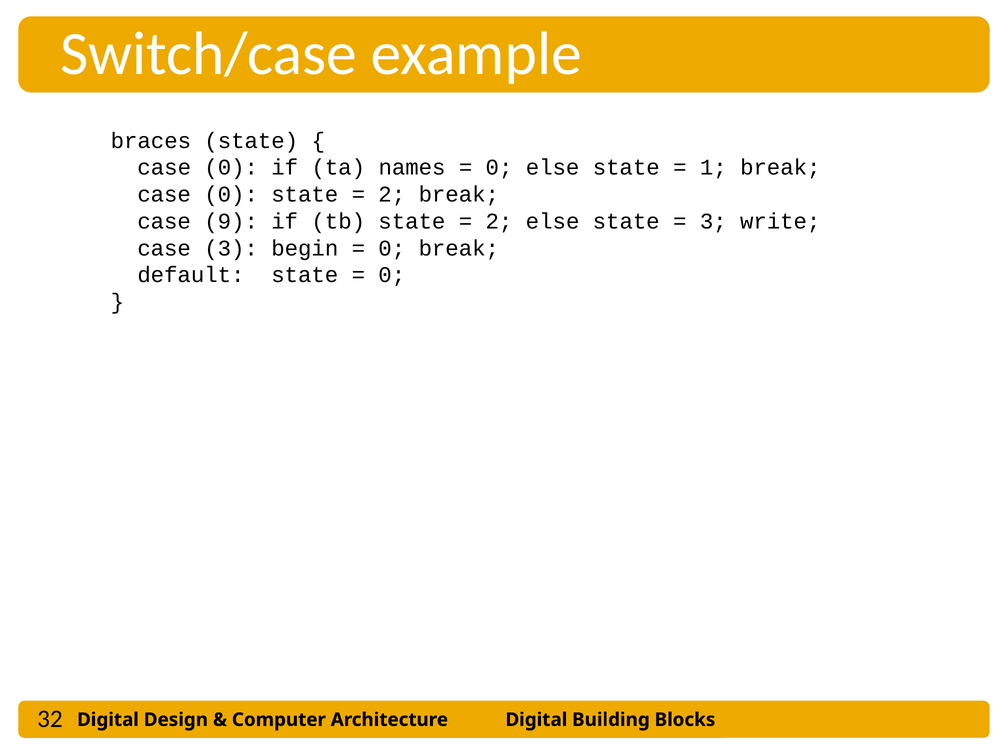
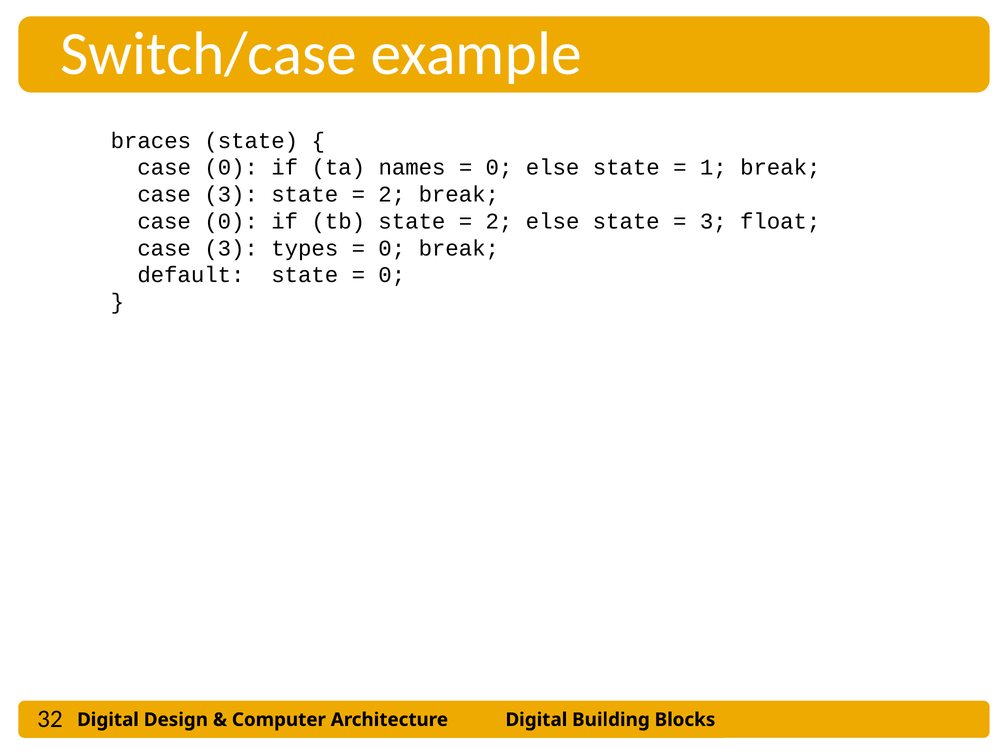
0: 0 -> 3 (231, 194)
9: 9 -> 0 (231, 221)
write: write -> float (780, 221)
begin: begin -> types (305, 248)
